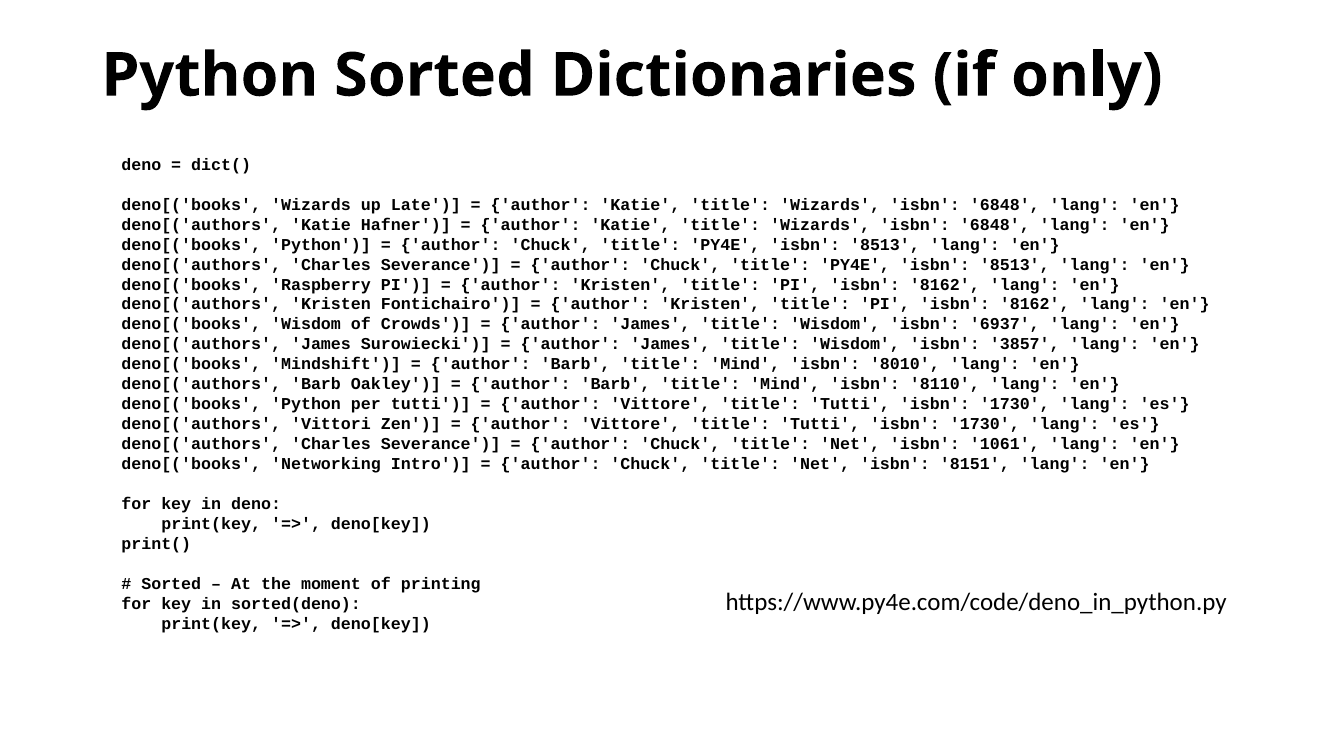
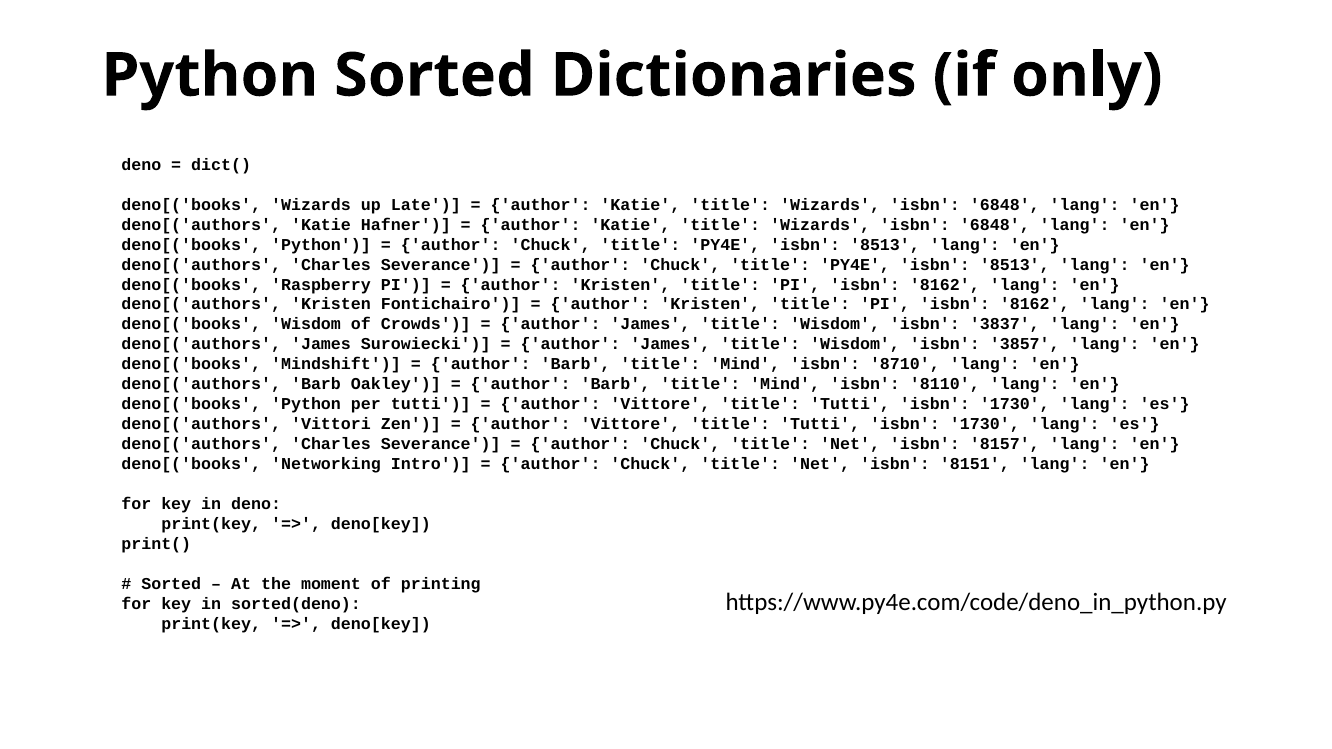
6937: 6937 -> 3837 (1005, 325)
8010: 8010 -> 8710 (905, 365)
1061: 1061 -> 8157 (1005, 444)
